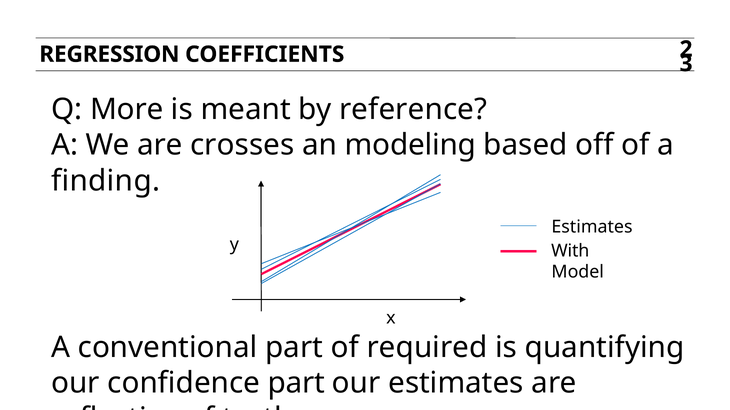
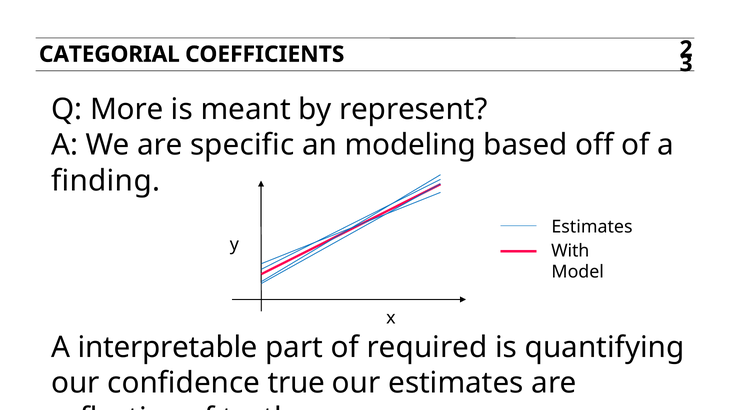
REGRESSION: REGRESSION -> CATEGORIAL (109, 54)
reference: reference -> represent (413, 110)
crosses: crosses -> specific (242, 145)
conventional: conventional -> interpretable (168, 347)
confidence part: part -> true (296, 383)
